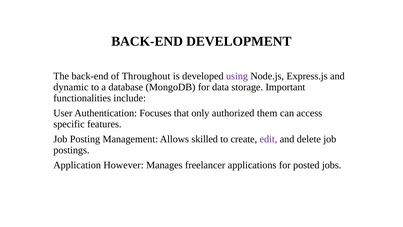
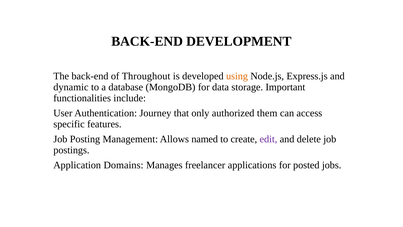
using colour: purple -> orange (237, 76)
Focuses: Focuses -> Journey (155, 113)
skilled: skilled -> named (205, 139)
However: However -> Domains (124, 165)
